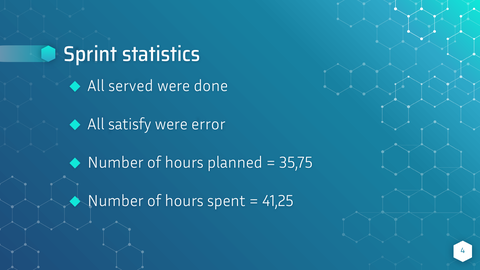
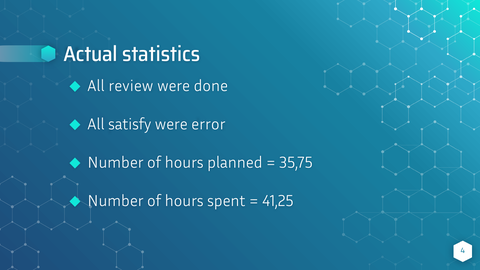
Sprint: Sprint -> Actual (91, 54)
served: served -> review (131, 86)
